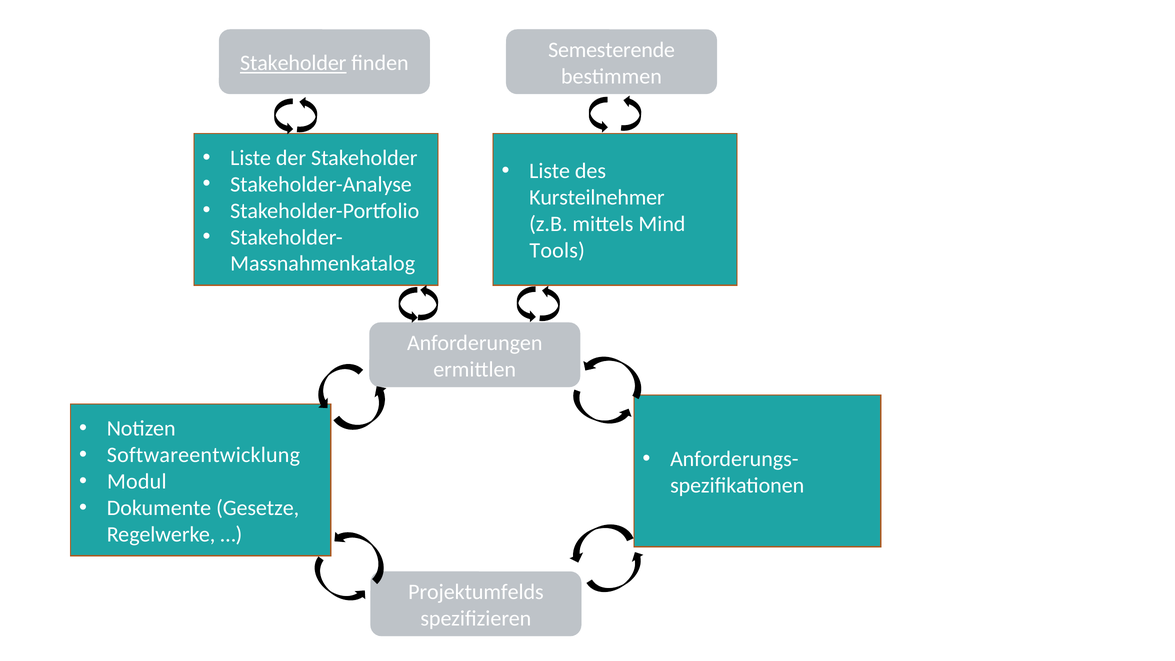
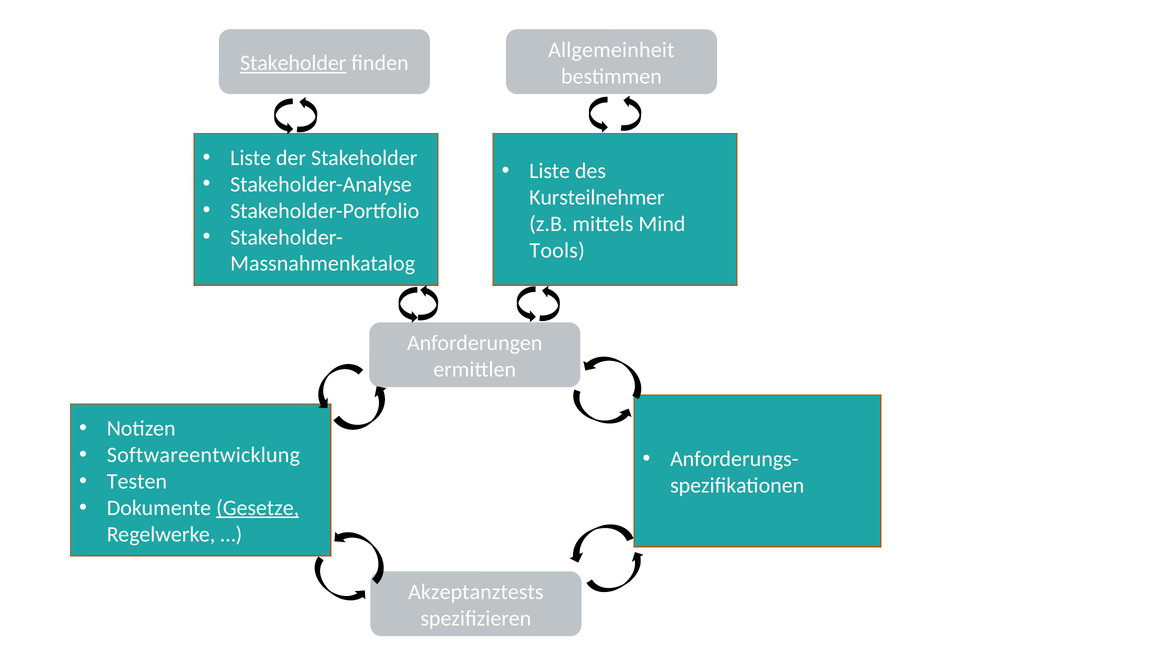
Semesterende: Semesterende -> Allgemeinheit (611, 50)
Modul: Modul -> Testen (137, 481)
Gesetze underline: none -> present (258, 508)
Projektumfelds: Projektumfelds -> Akzeptanztests (476, 592)
